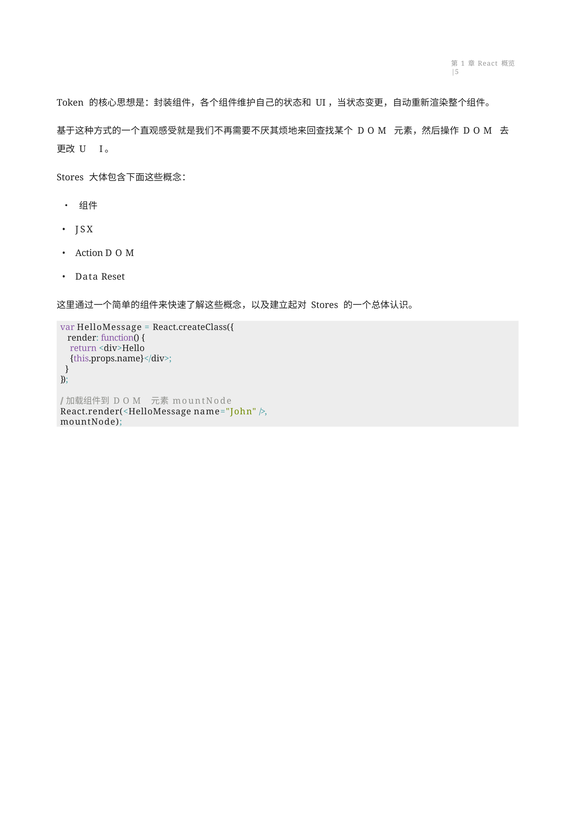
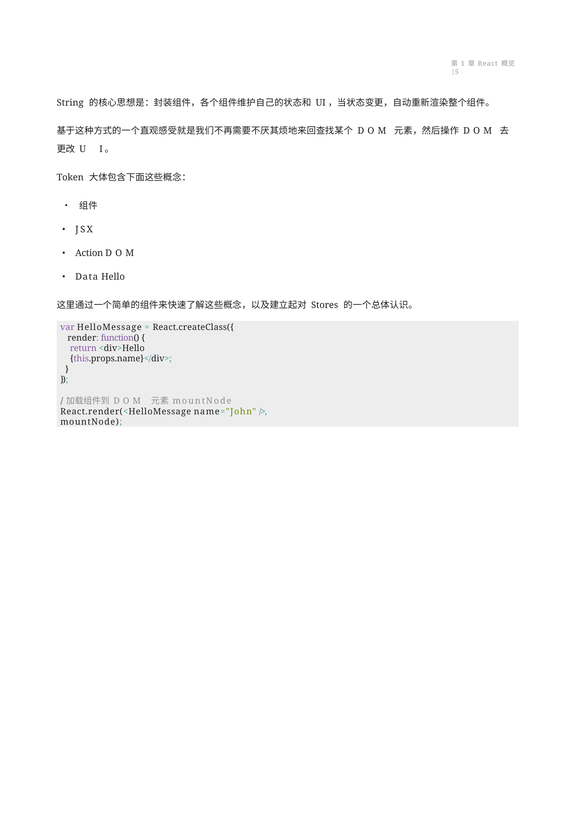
Token: Token -> String (70, 103)
Stores: Stores -> Token (70, 178)
Reset: Reset -> Hello (113, 277)
